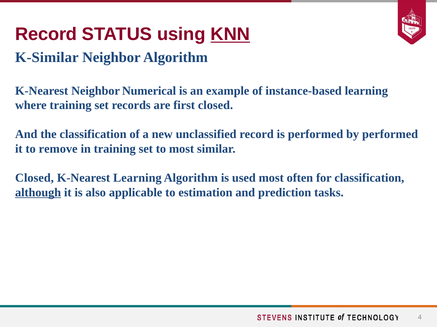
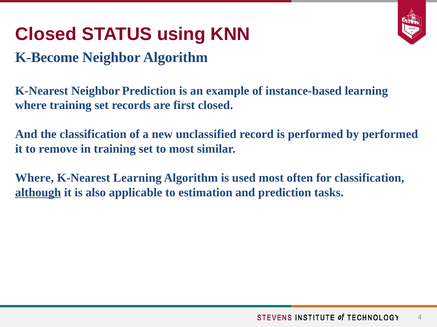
Record: Record -> Closed (46, 34)
KNN underline: present -> none (230, 34)
K-Similar: K-Similar -> K-Become (47, 58)
Neighbor Numerical: Numerical -> Prediction (149, 91)
Closed: Closed -> Where (34, 178)
